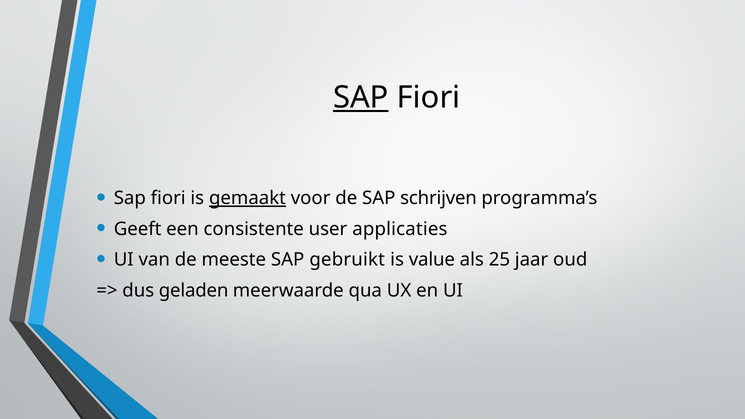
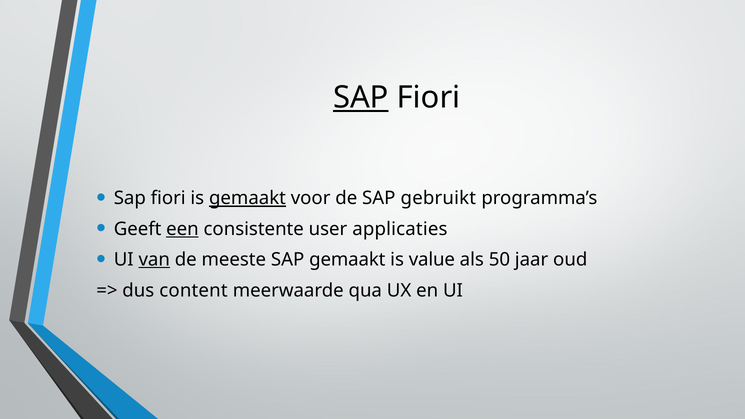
schrijven: schrijven -> gebruikt (438, 198)
een underline: none -> present (182, 229)
van underline: none -> present (154, 260)
SAP gebruikt: gebruikt -> gemaakt (347, 260)
25: 25 -> 50 (499, 260)
geladen: geladen -> content (193, 290)
